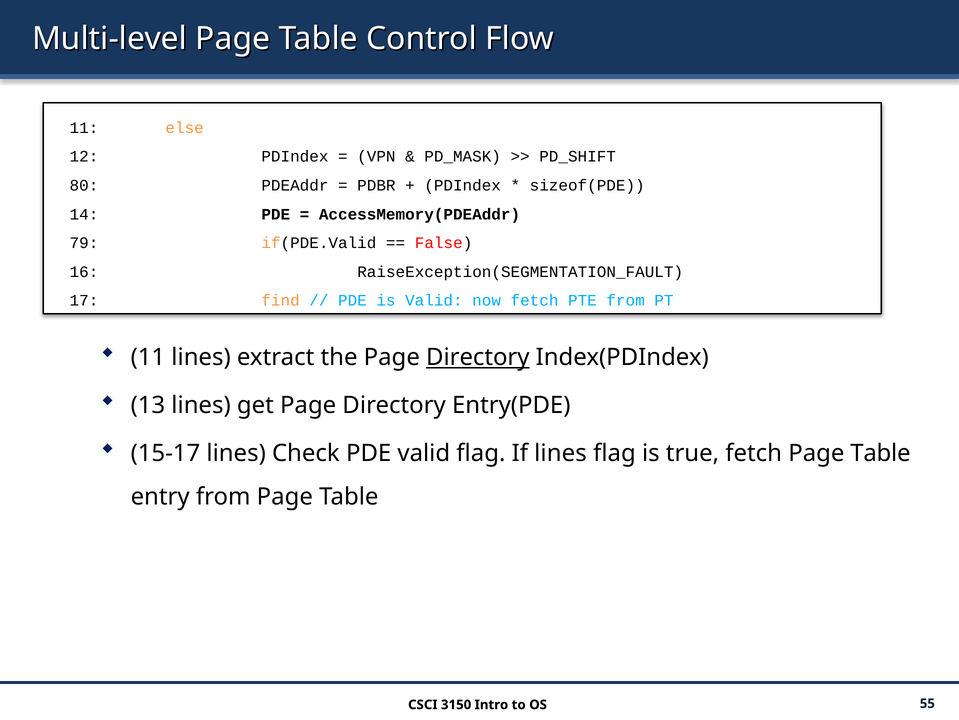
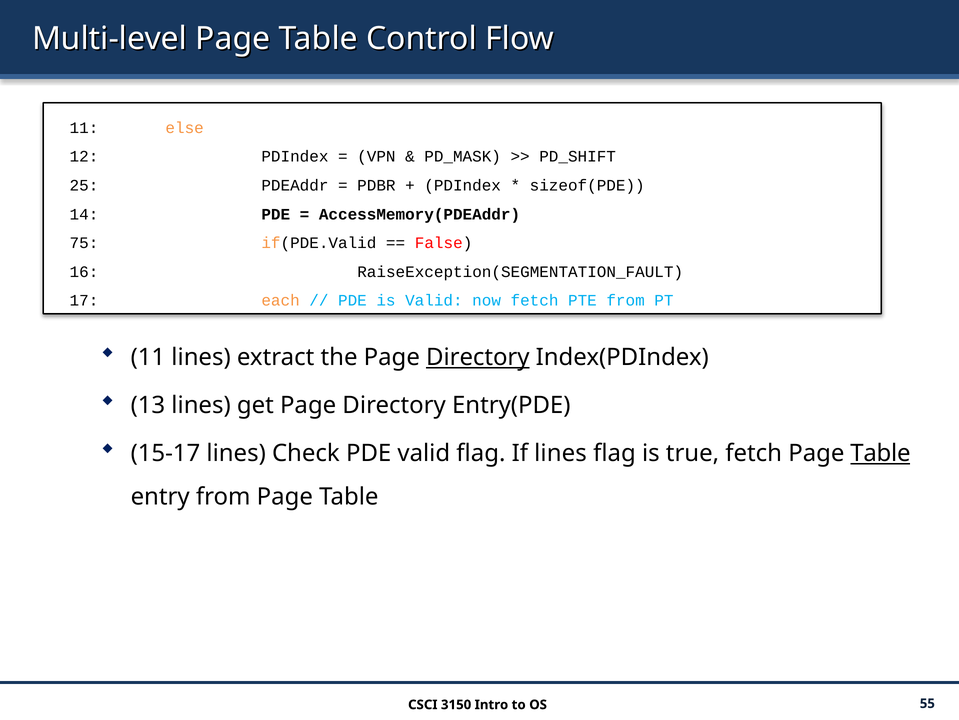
80: 80 -> 25 (84, 185)
79: 79 -> 75 (84, 243)
find: find -> each (281, 300)
Table underline: none -> present (880, 453)
